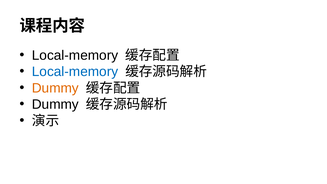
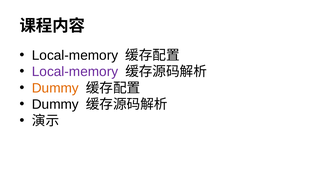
Local-memory colour: blue -> purple (75, 72)
